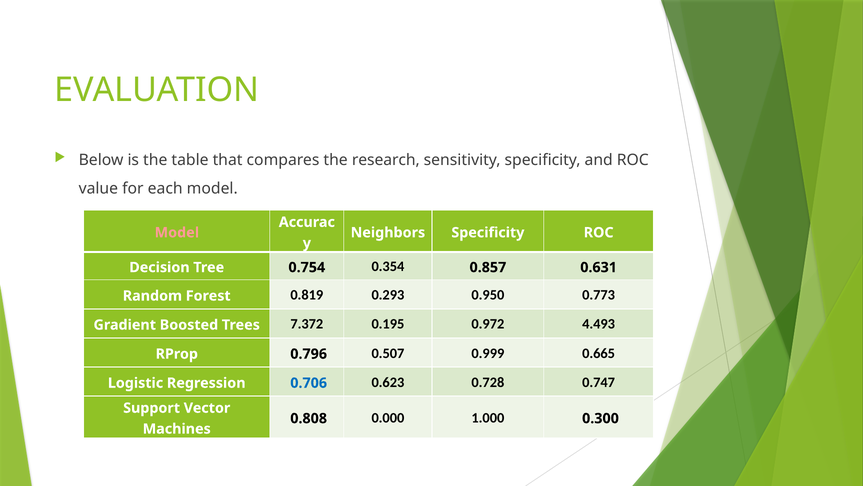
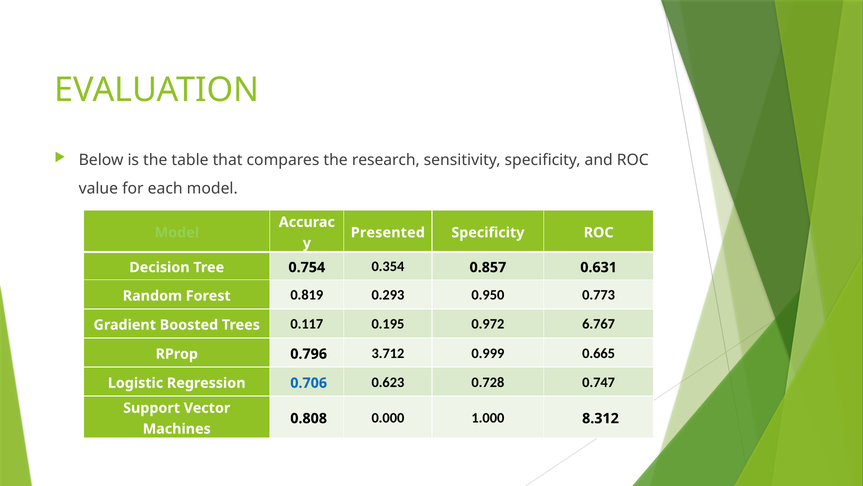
Model colour: pink -> light green (177, 232)
Neighbors: Neighbors -> Presented (388, 232)
7.372: 7.372 -> 0.117 (307, 324)
4.493: 4.493 -> 6.767 (599, 324)
0.507: 0.507 -> 3.712 (388, 353)
0.300: 0.300 -> 8.312 (600, 418)
